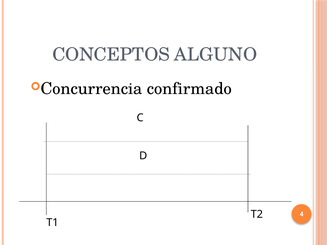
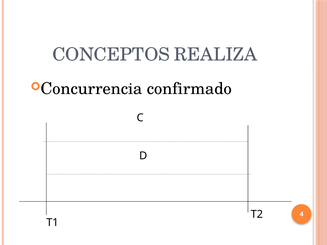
ALGUNO: ALGUNO -> REALIZA (216, 55)
